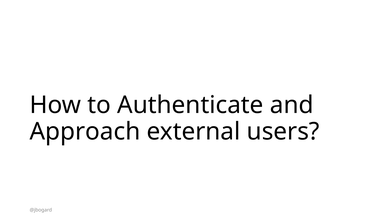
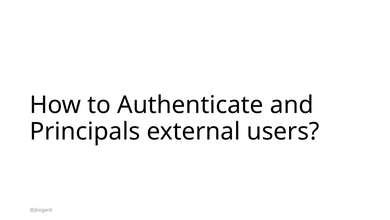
Approach: Approach -> Principals (85, 131)
